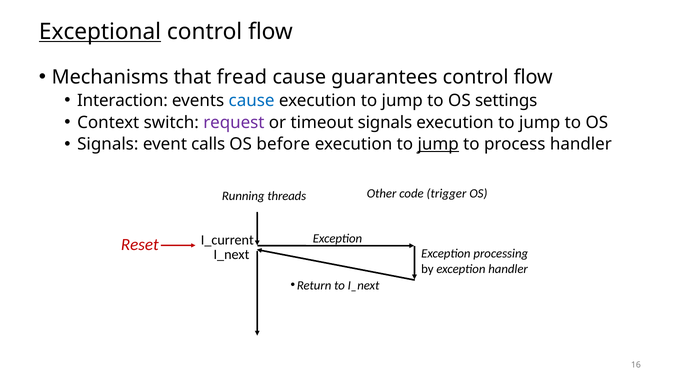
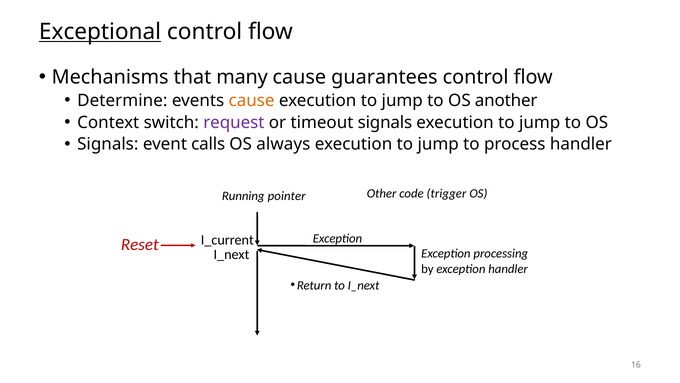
fread: fread -> many (242, 77)
Interaction: Interaction -> Determine (122, 100)
cause colour: blue -> orange (252, 100)
settings: settings -> another (506, 100)
before: before -> always (283, 144)
jump underline: present -> none (438, 144)
threads: threads -> pointer (287, 196)
